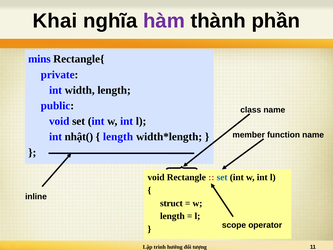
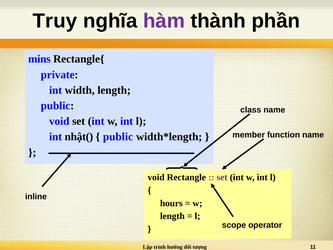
Khai: Khai -> Truy (55, 21)
length: length -> public (118, 137)
set colour: blue -> purple (222, 177)
struct: struct -> hours (171, 203)
